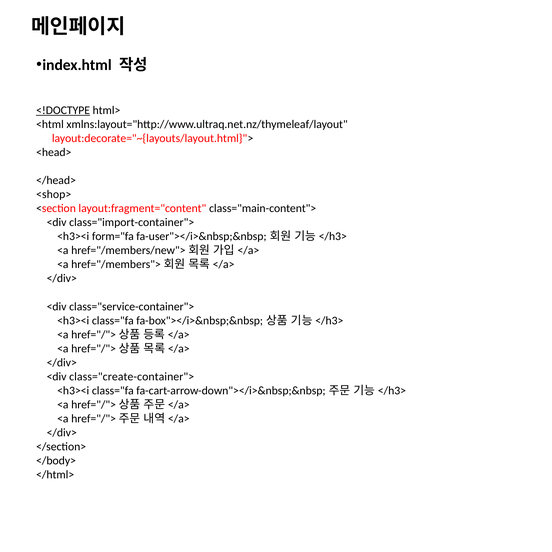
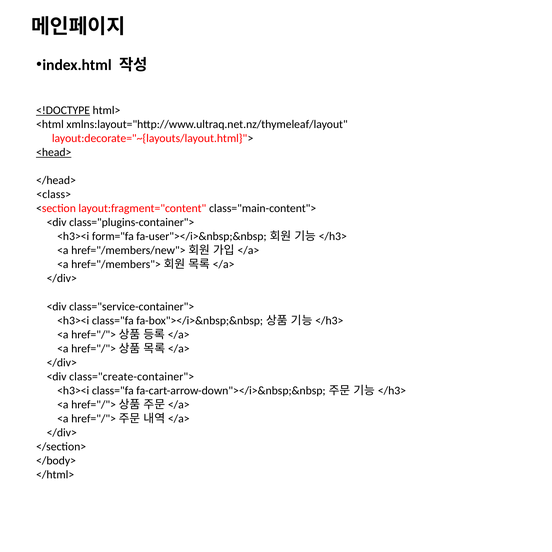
<head> underline: none -> present (54, 152)
<shop>: <shop> -> <class> (54, 194)
class="import-container">: class="import-container"> -> class="plugins-container"> (132, 222)
